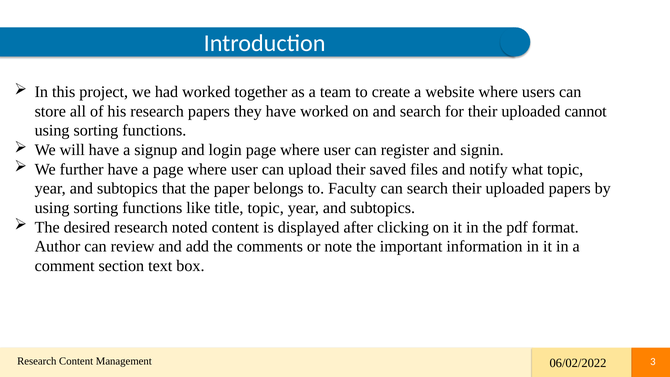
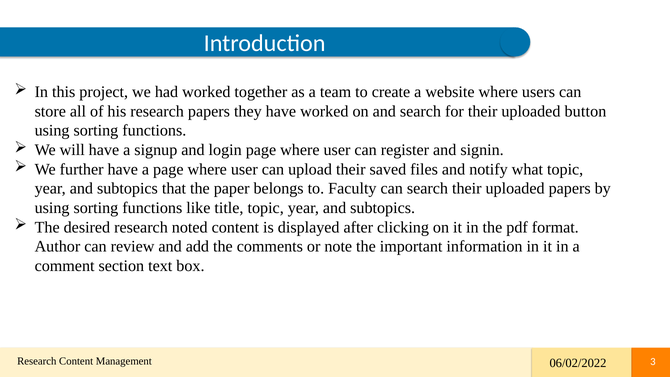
cannot: cannot -> button (585, 111)
